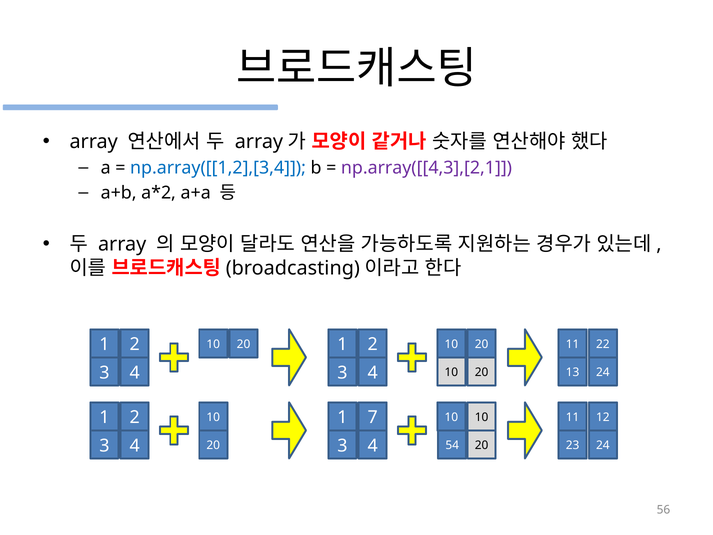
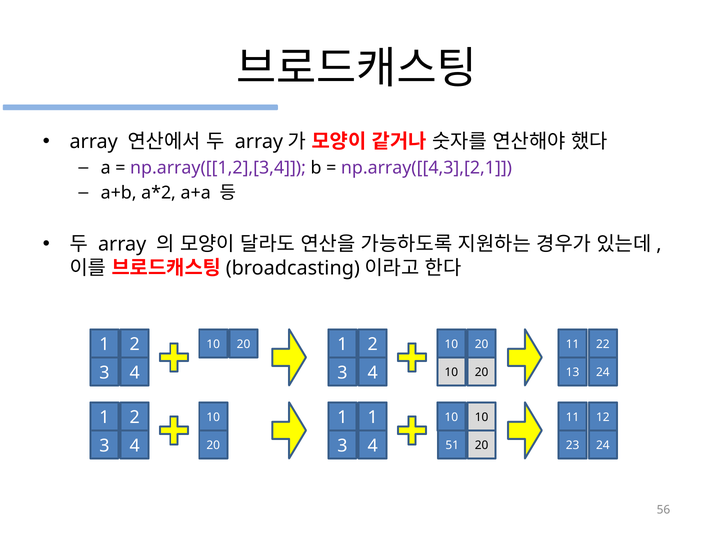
np.array([[1,2],[3,4 colour: blue -> purple (218, 168)
10 7: 7 -> 1 (373, 417)
54: 54 -> 51 (452, 445)
